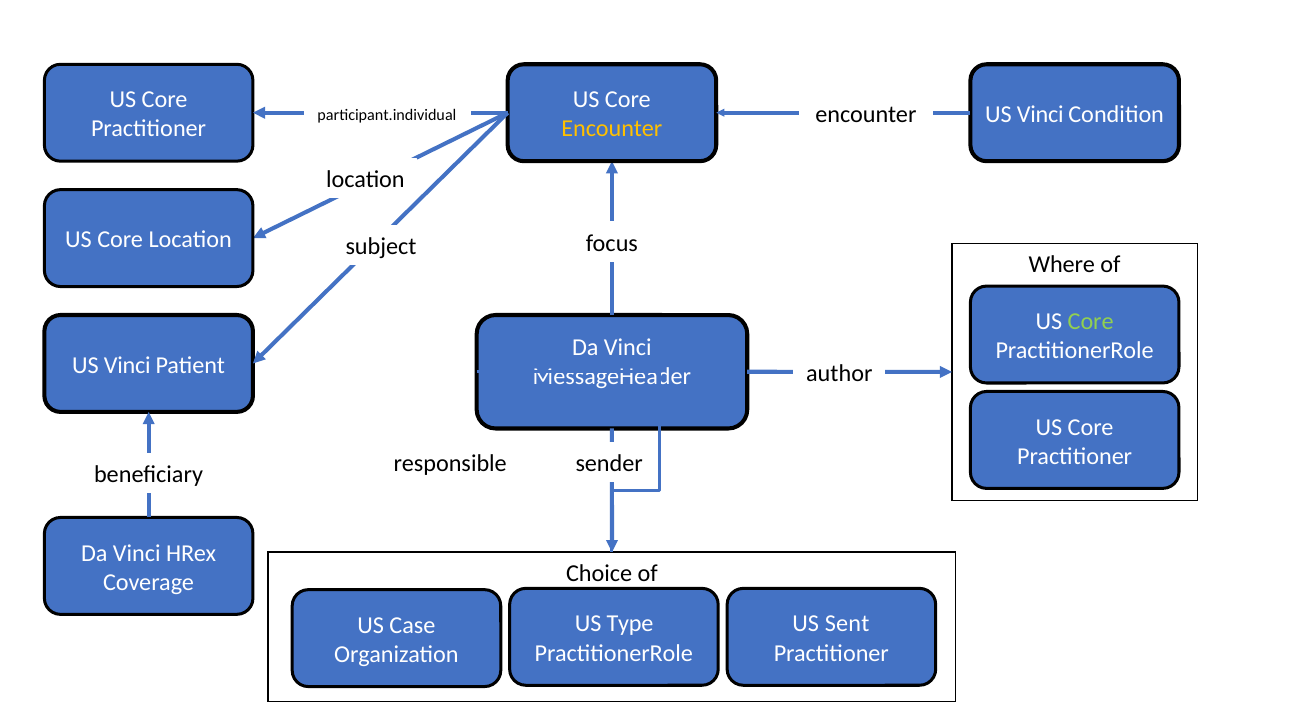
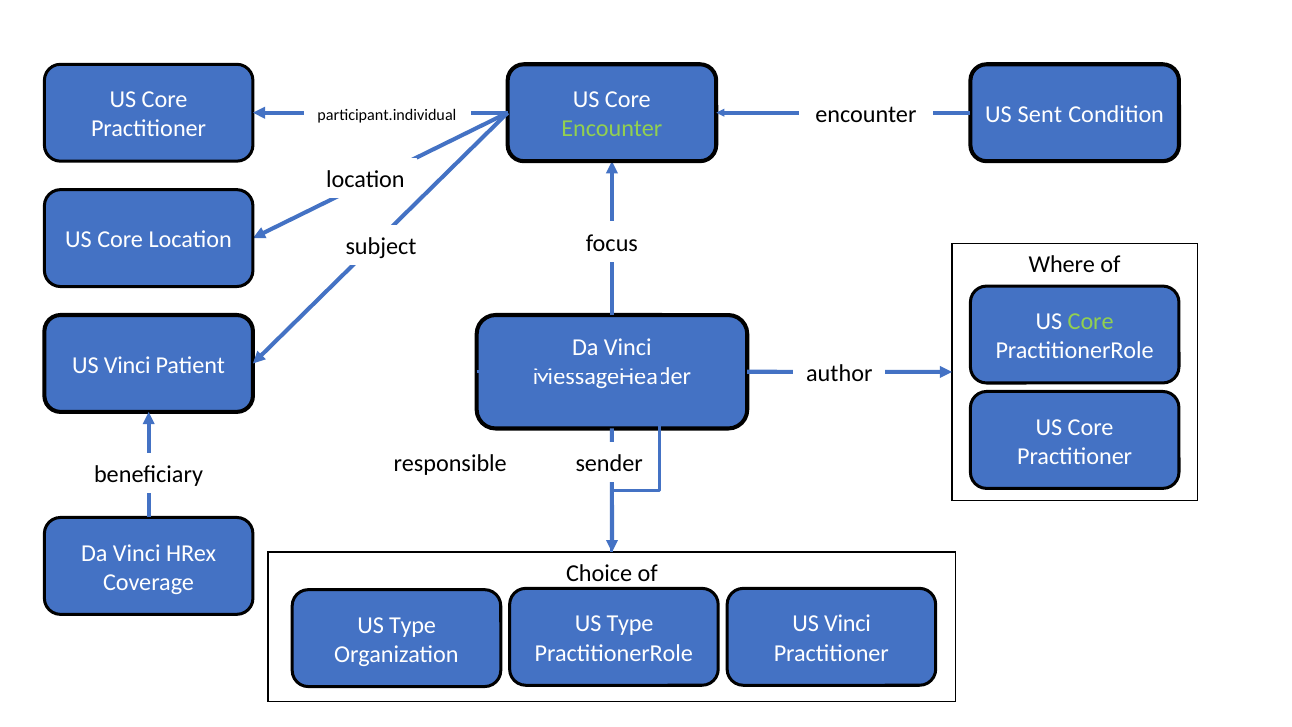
Vinci: Vinci -> Sent (1040, 114)
Encounter colour: yellow -> light green (612, 129)
Sent: Sent -> Vinci (847, 624)
Case: Case -> Type (412, 625)
